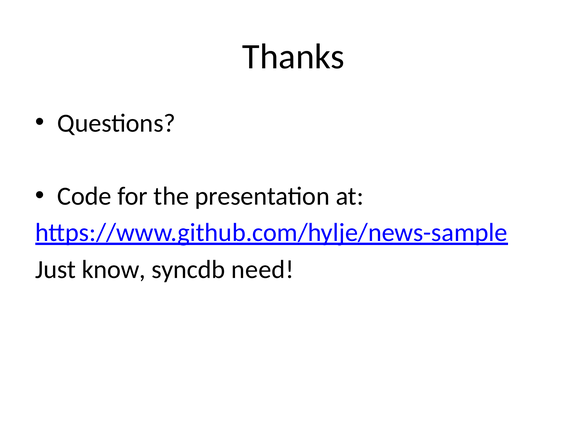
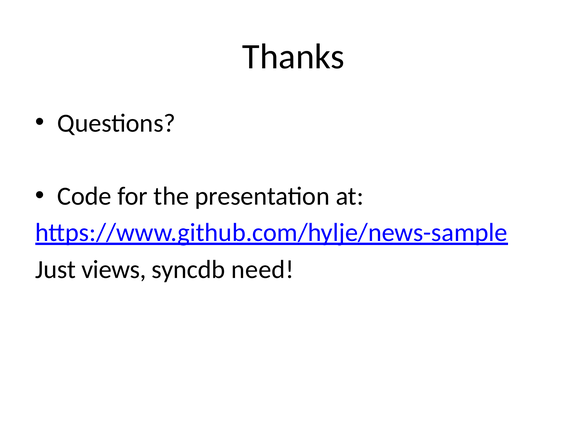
know: know -> views (114, 270)
